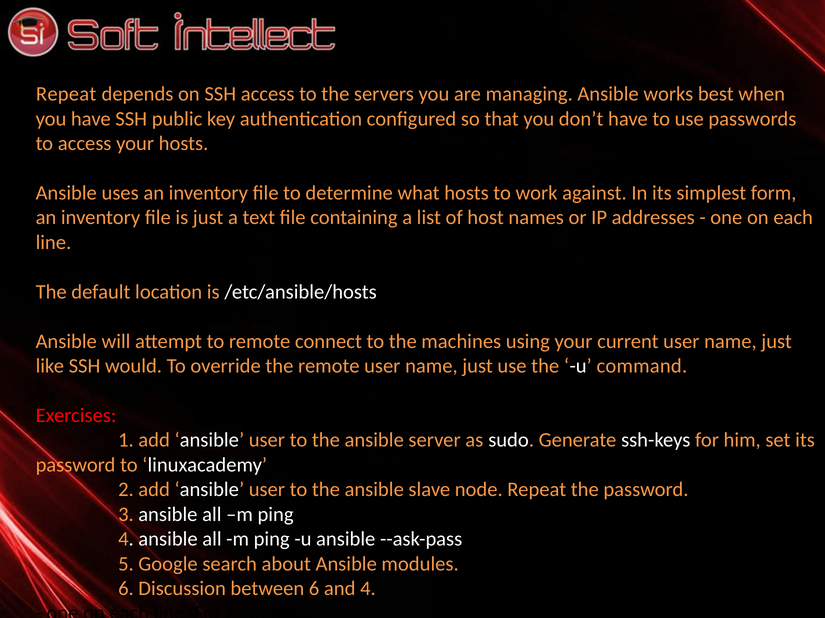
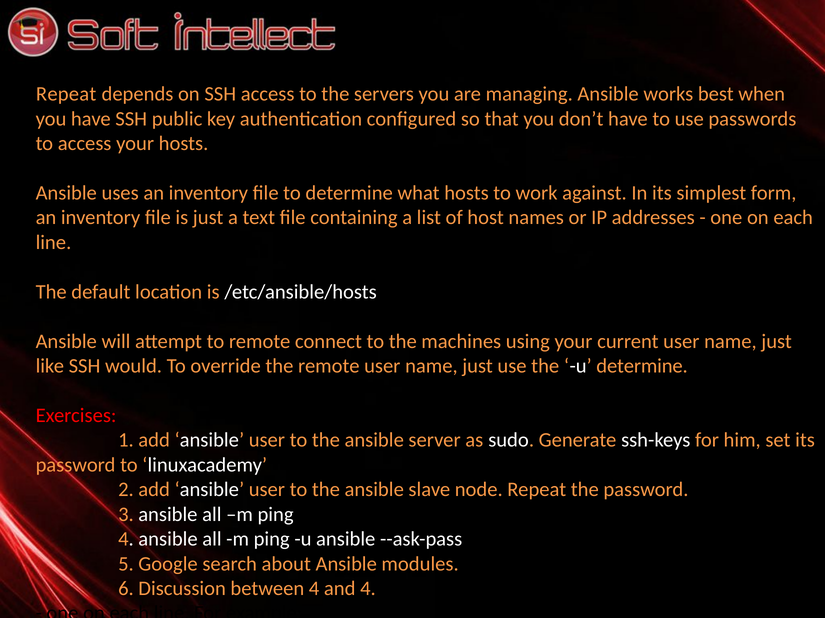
u command: command -> determine (642, 366)
between 6: 6 -> 4 (314, 589)
